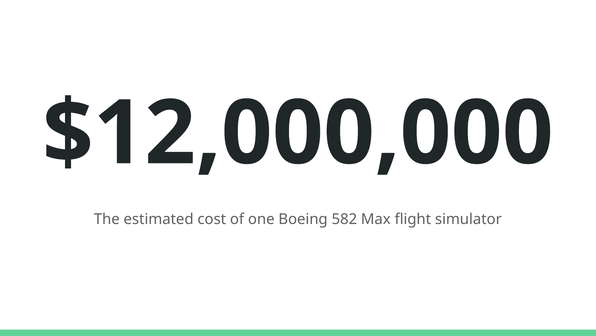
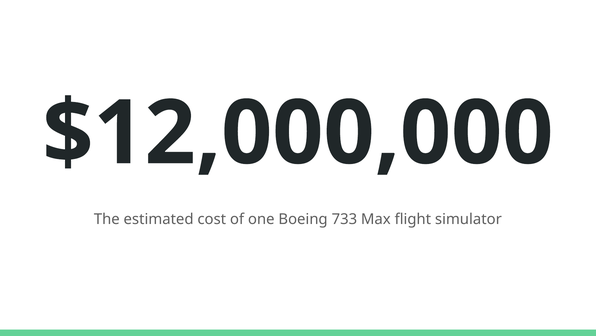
582: 582 -> 733 (344, 219)
